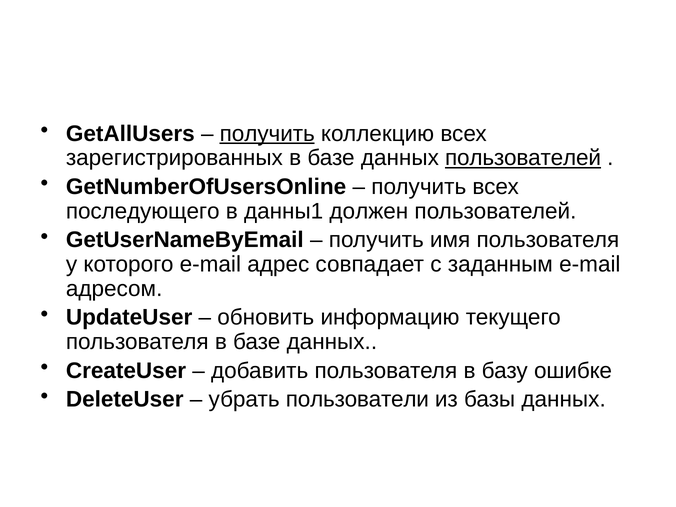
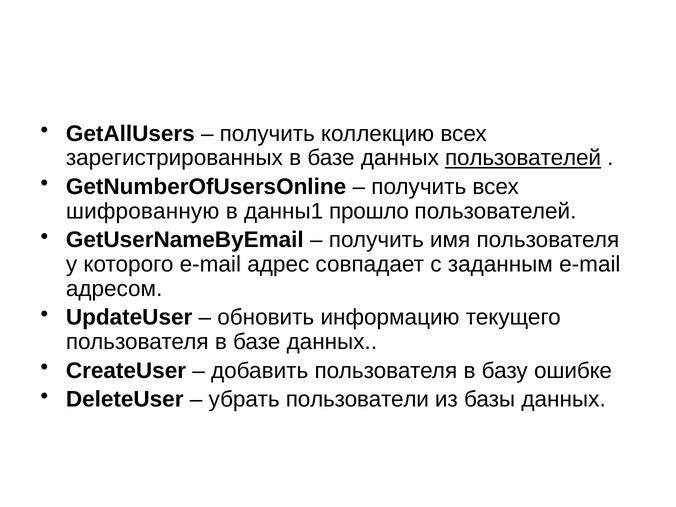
получить underline: present -> none (267, 134)
последующего: последующего -> шифрованную (143, 211)
должен: должен -> прошло (369, 211)
